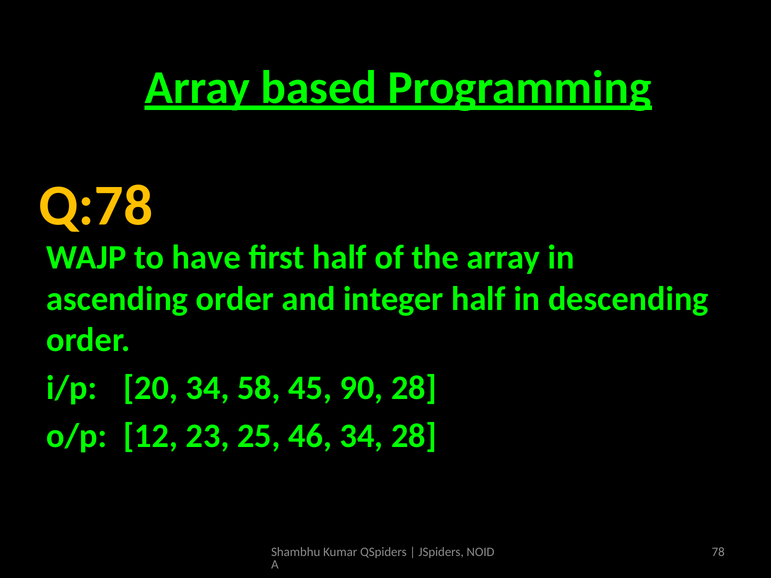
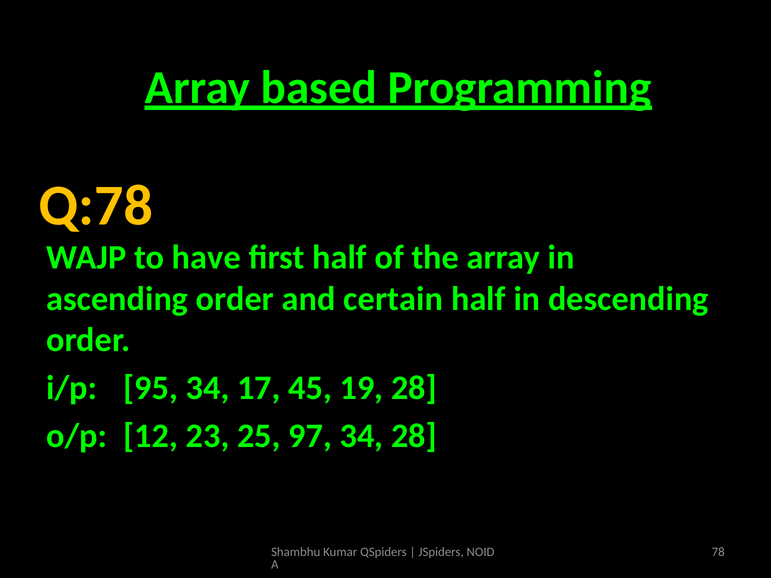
integer: integer -> certain (393, 299)
20: 20 -> 95 (151, 388)
58: 58 -> 17 (259, 388)
90: 90 -> 19 (361, 388)
46: 46 -> 97 (310, 436)
